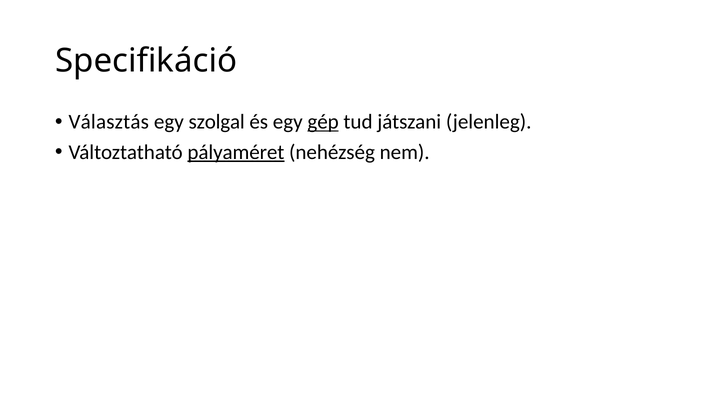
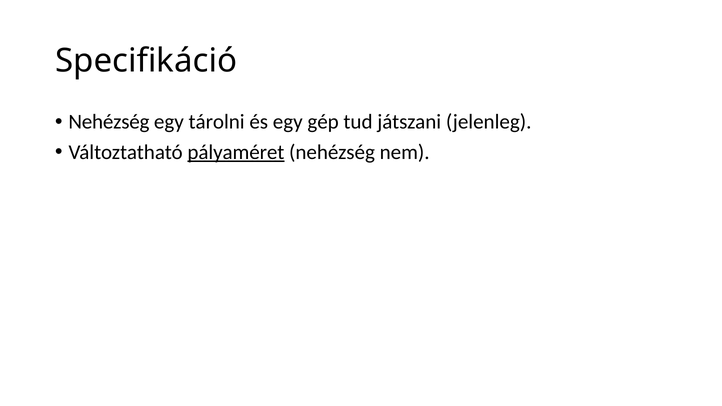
Választás: Választás -> Nehézség (109, 122)
szolgal: szolgal -> tárolni (217, 122)
gép underline: present -> none (323, 122)
